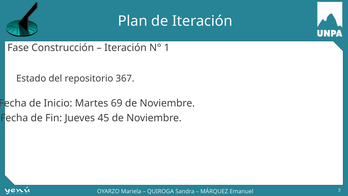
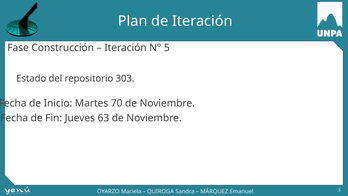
1: 1 -> 5 (167, 48)
367: 367 -> 303 (125, 79)
69: 69 -> 70 (117, 103)
45: 45 -> 63 (103, 118)
